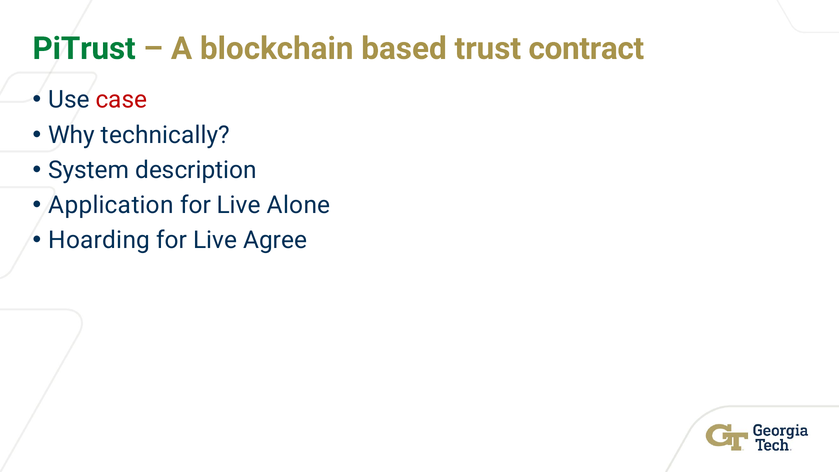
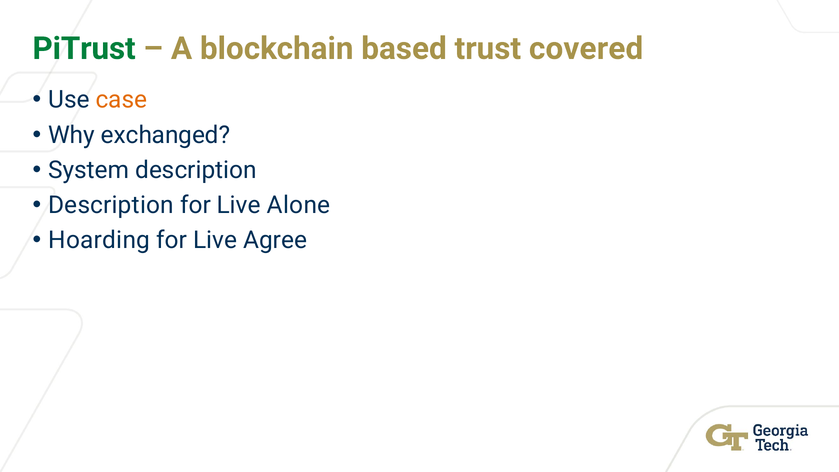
contract: contract -> covered (586, 49)
case colour: red -> orange (121, 100)
technically: technically -> exchanged (166, 135)
Application: Application -> Description (111, 205)
